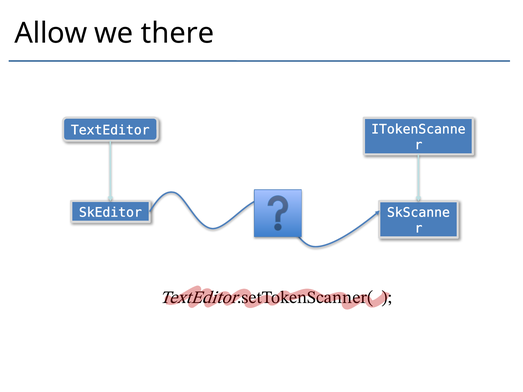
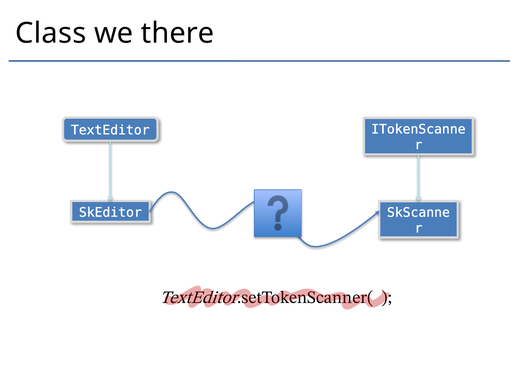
Allow: Allow -> Class (51, 33)
